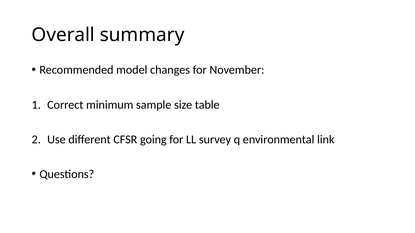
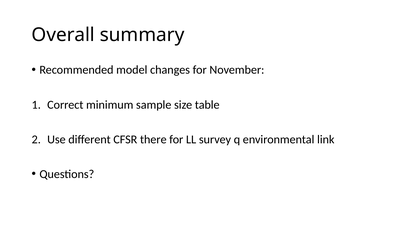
going: going -> there (153, 140)
